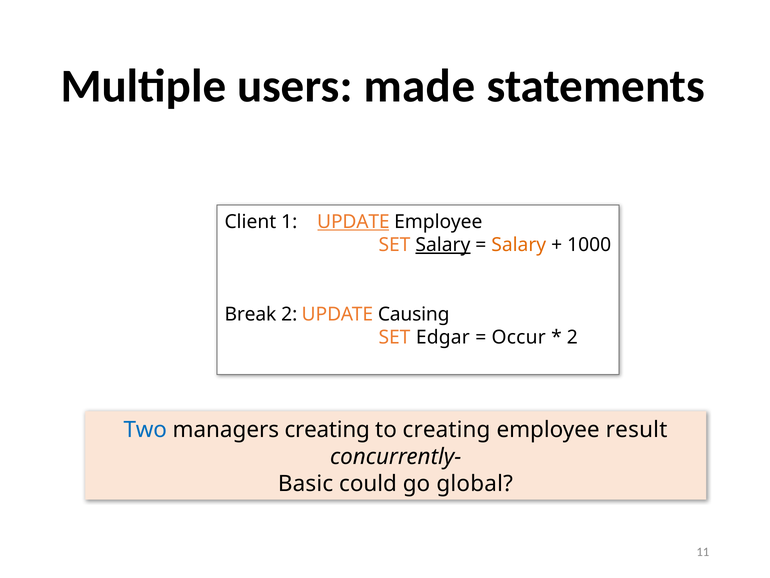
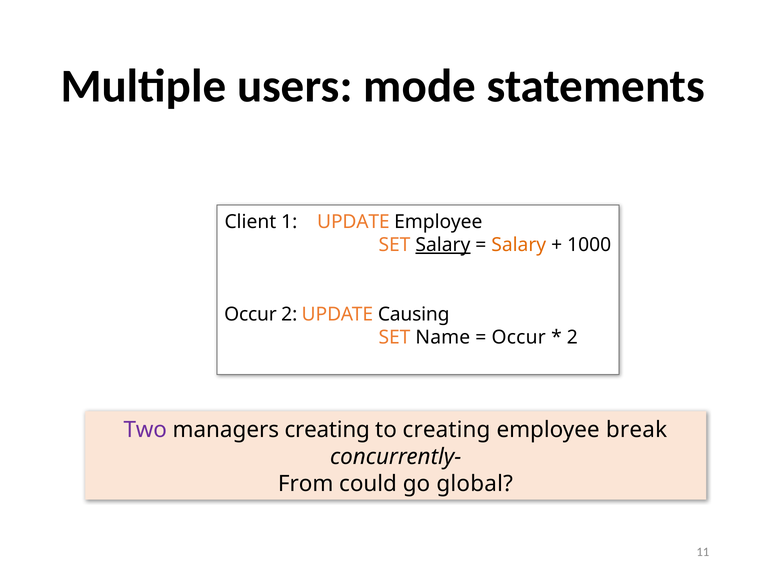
made: made -> mode (420, 86)
UPDATE underline: present -> none (353, 222)
Break: Break -> Occur (250, 314)
Edgar: Edgar -> Name (443, 337)
Two colour: blue -> purple (145, 430)
result: result -> break (637, 430)
Basic: Basic -> From (306, 484)
